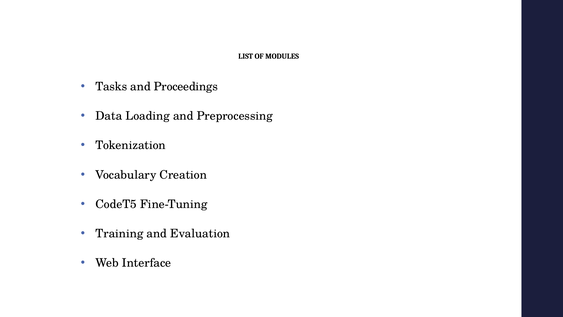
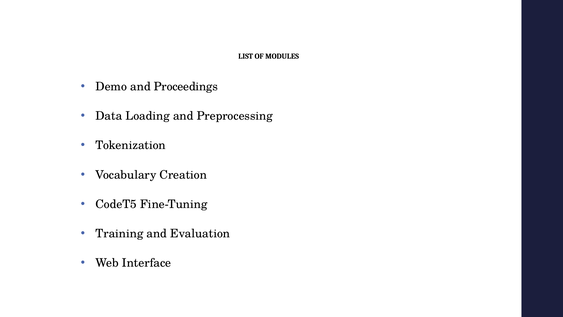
Tasks: Tasks -> Demo (111, 87)
